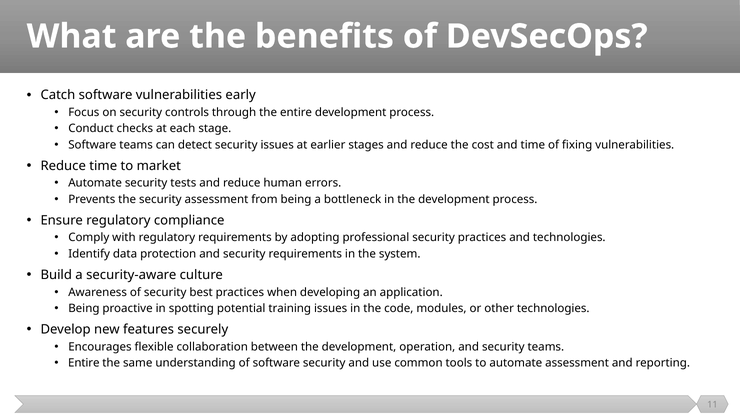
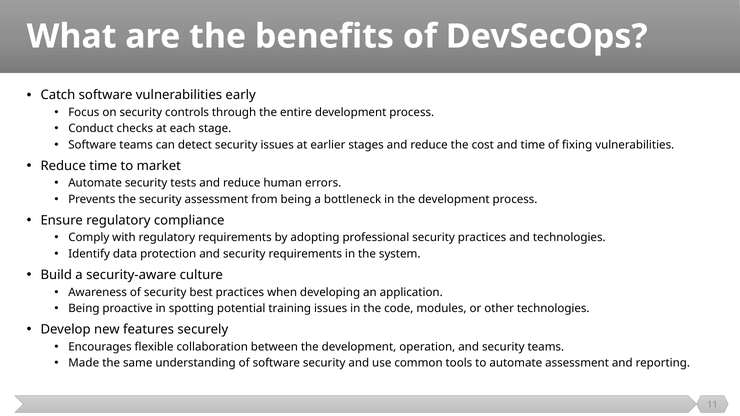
Entire: Entire -> Made (84, 363)
